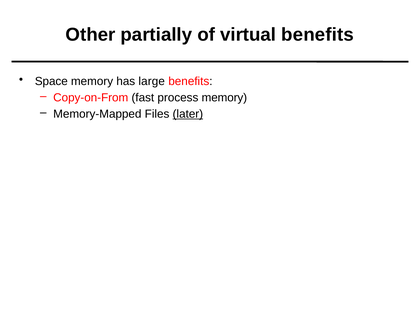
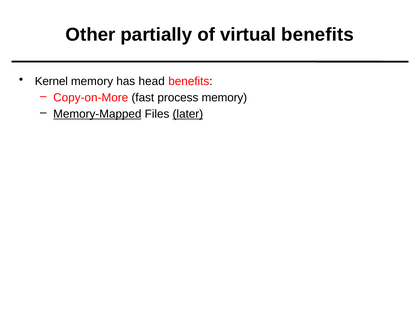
Space: Space -> Kernel (51, 81)
large: large -> head (152, 81)
Copy-on-From: Copy-on-From -> Copy-on-More (91, 98)
Memory-Mapped underline: none -> present (97, 114)
